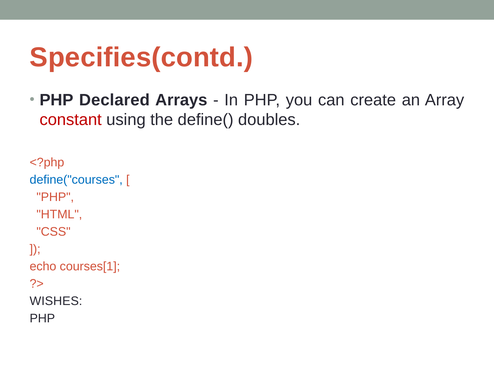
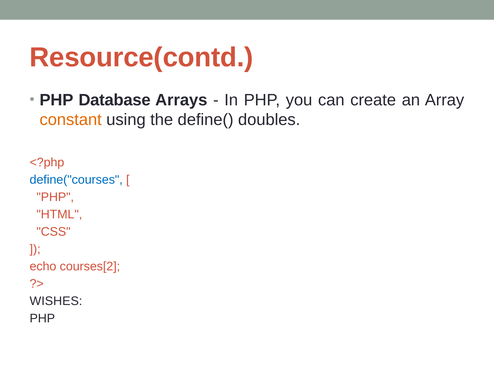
Specifies(contd: Specifies(contd -> Resource(contd (141, 57)
Declared: Declared -> Database (115, 100)
constant colour: red -> orange (71, 120)
courses[1: courses[1 -> courses[2 (90, 266)
